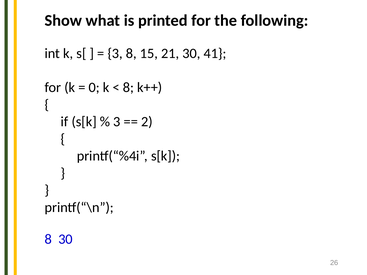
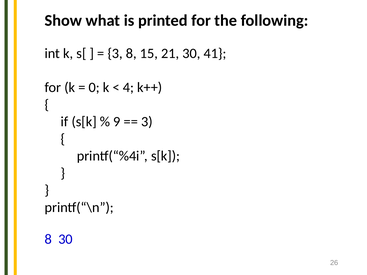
8: 8 -> 4 (128, 88)
3: 3 -> 9 (117, 122)
2: 2 -> 3 (147, 122)
